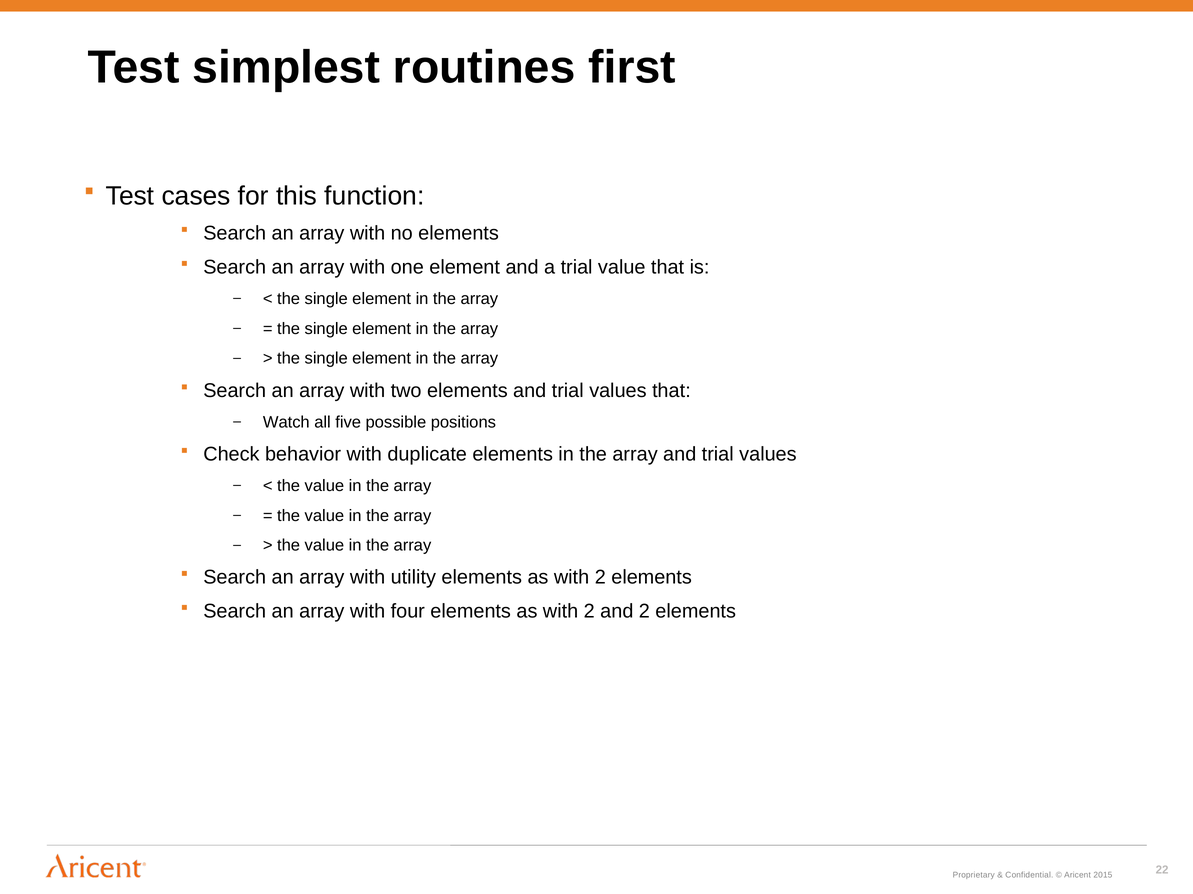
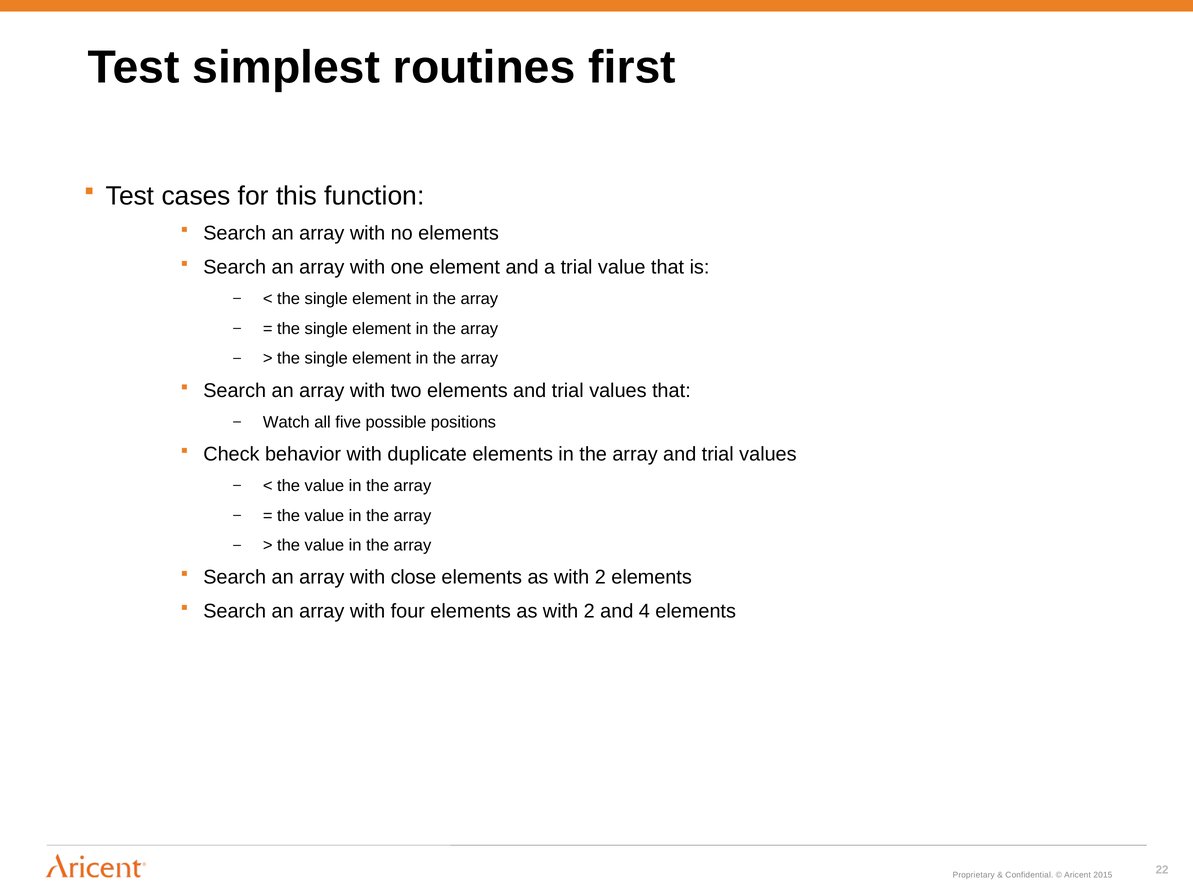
utility: utility -> close (413, 578)
and 2: 2 -> 4 (644, 612)
